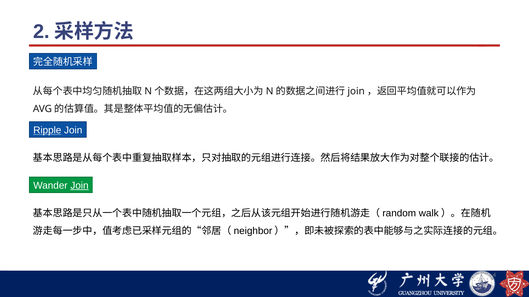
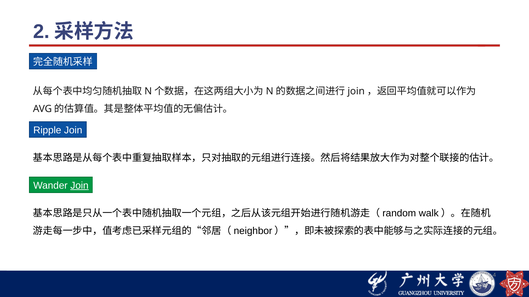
Ripple underline: present -> none (47, 130)
